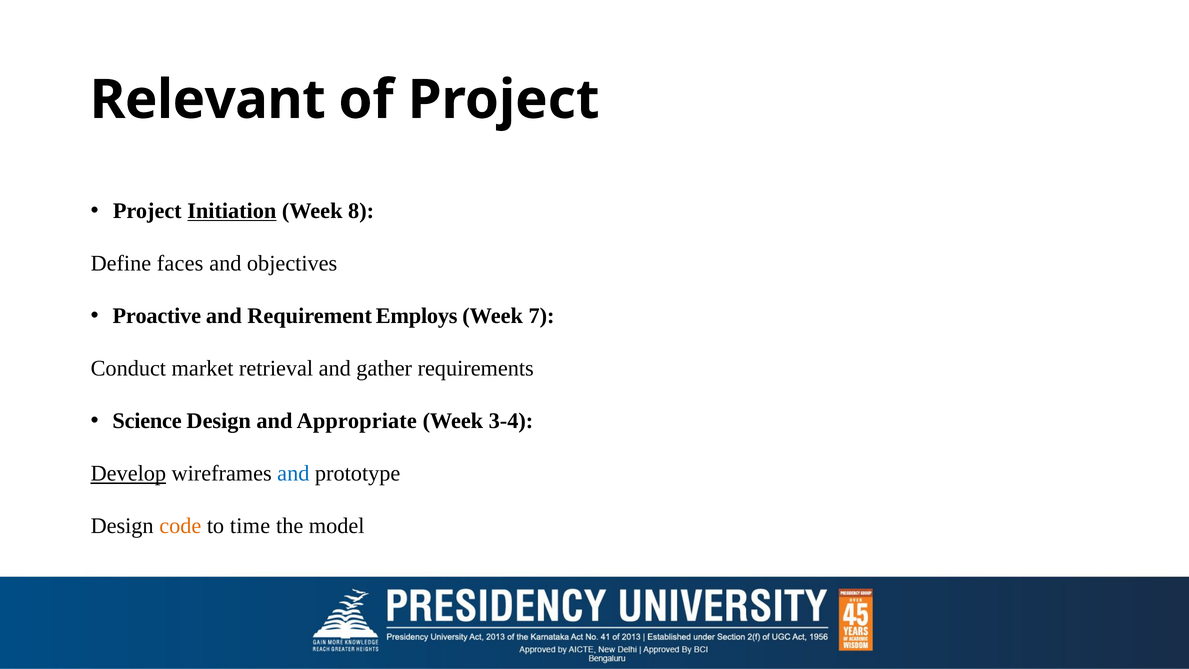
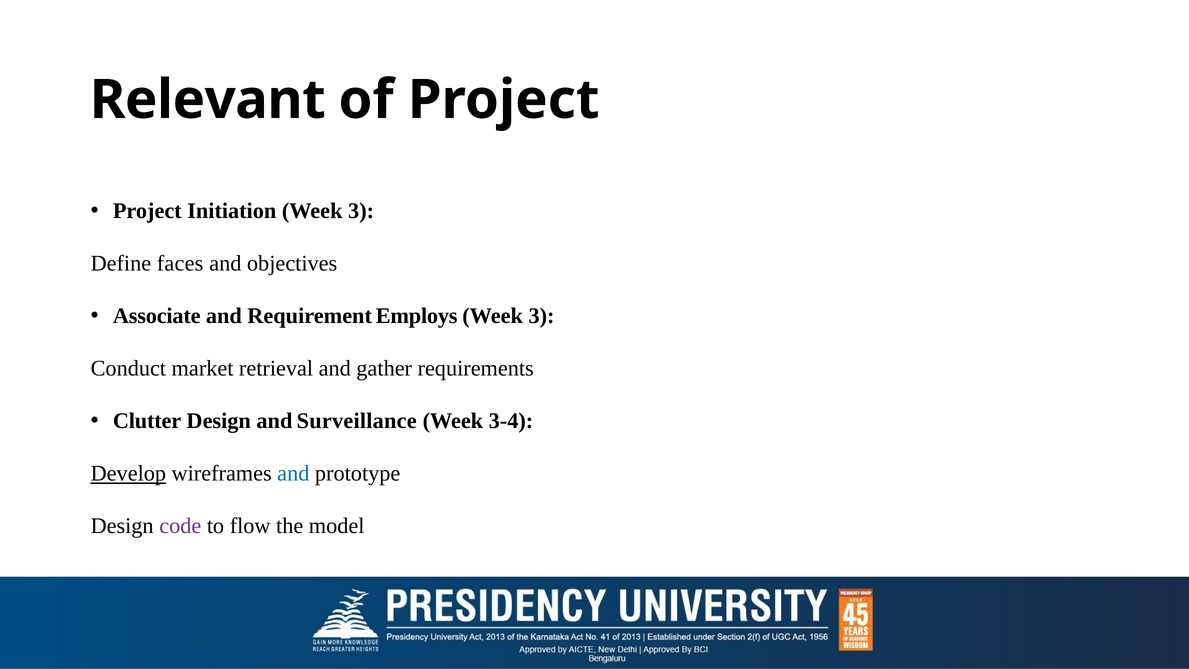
Initiation underline: present -> none (232, 211)
8: 8 -> 3 (361, 211)
Proactive: Proactive -> Associate (157, 316)
7: 7 -> 3 (542, 316)
Science: Science -> Clutter (147, 421)
Appropriate: Appropriate -> Surveillance (357, 421)
code colour: orange -> purple (180, 526)
time: time -> flow (250, 526)
